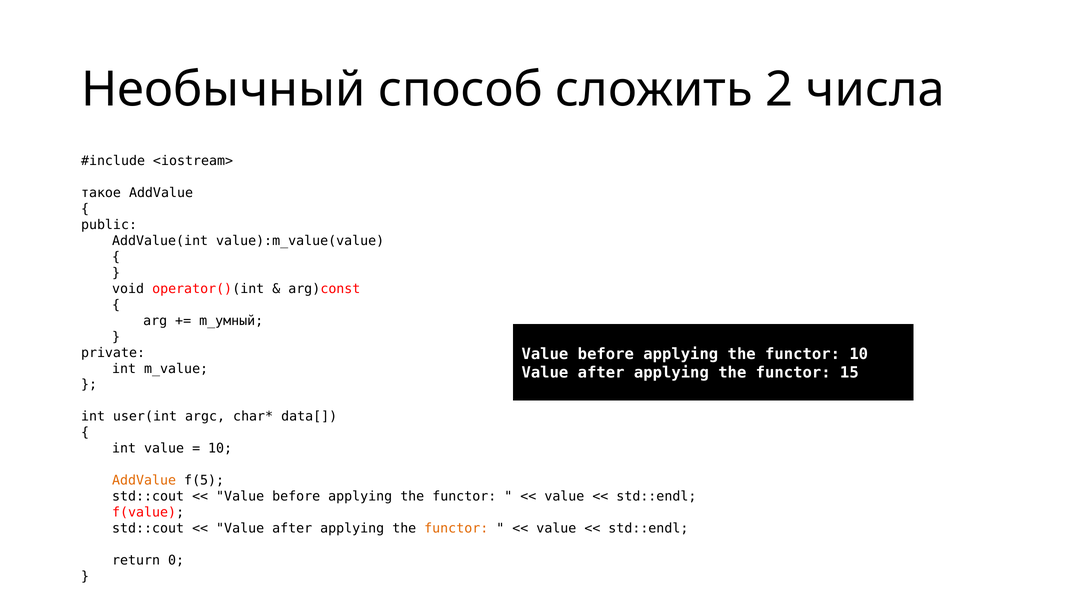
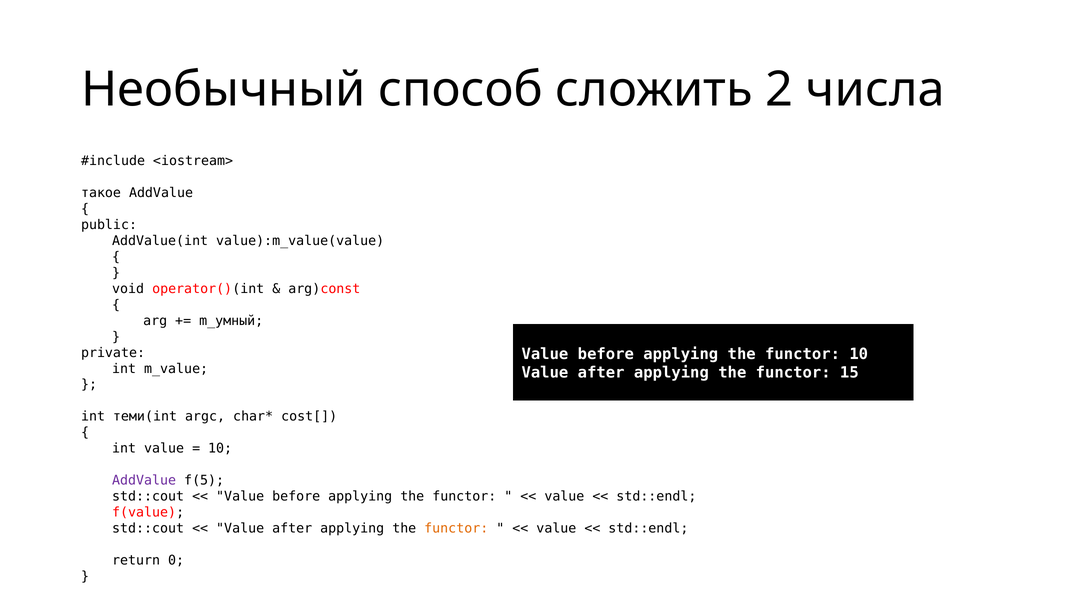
user(int: user(int -> теми(int (145, 417)
data[: data[ -> cost[ (309, 417)
AddValue colour: orange -> purple (144, 480)
